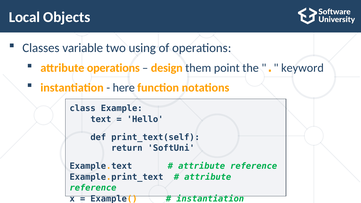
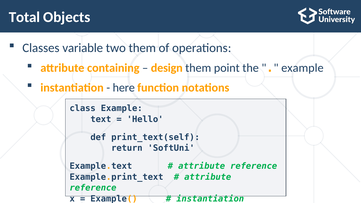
Local: Local -> Total (24, 17)
two using: using -> them (142, 48)
attribute operations: operations -> containing (113, 68)
keyword: keyword -> example (302, 68)
